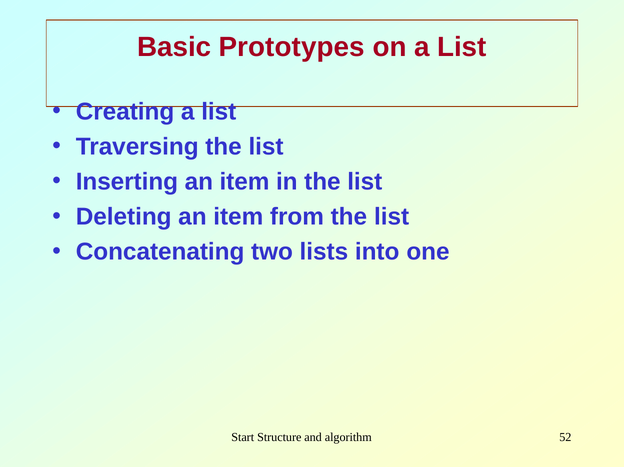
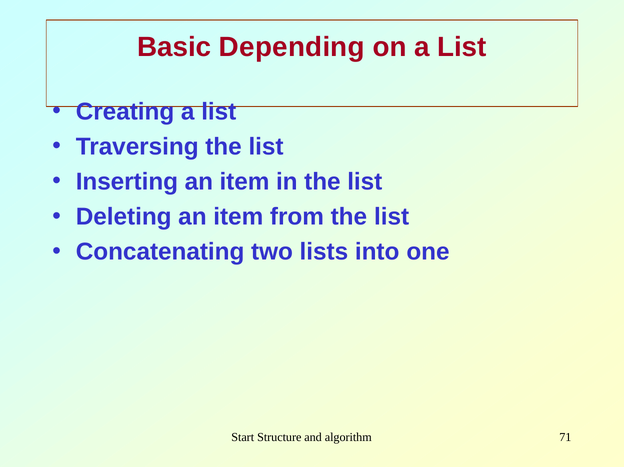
Prototypes: Prototypes -> Depending (292, 47)
52: 52 -> 71 (565, 438)
